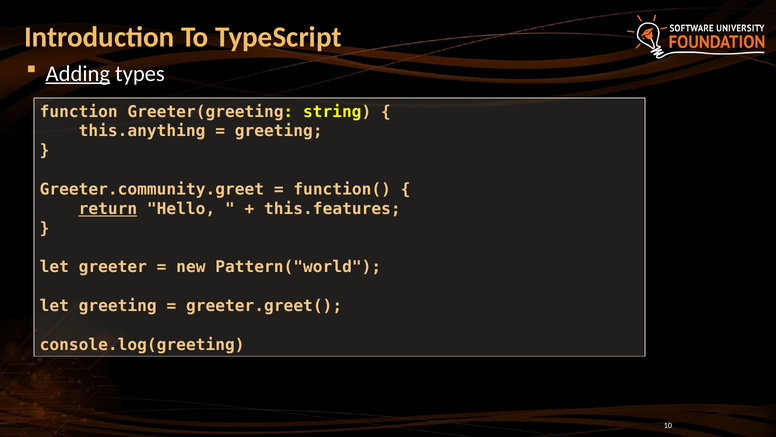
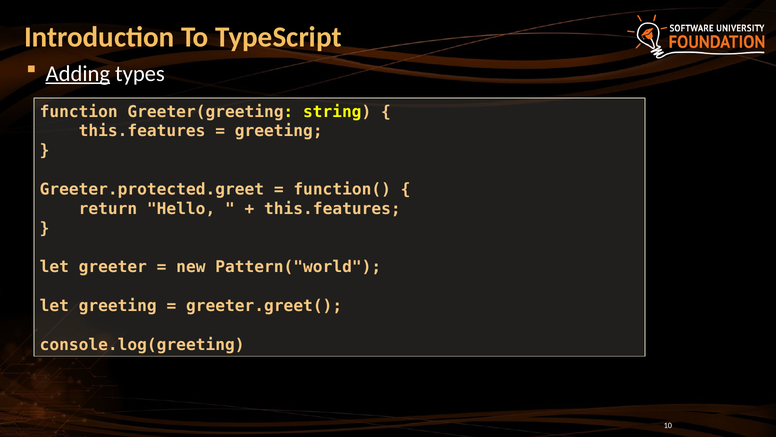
this.anything: this.anything -> this.features (142, 131)
Greeter.community.greet: Greeter.community.greet -> Greeter.protected.greet (152, 189)
return underline: present -> none (108, 209)
